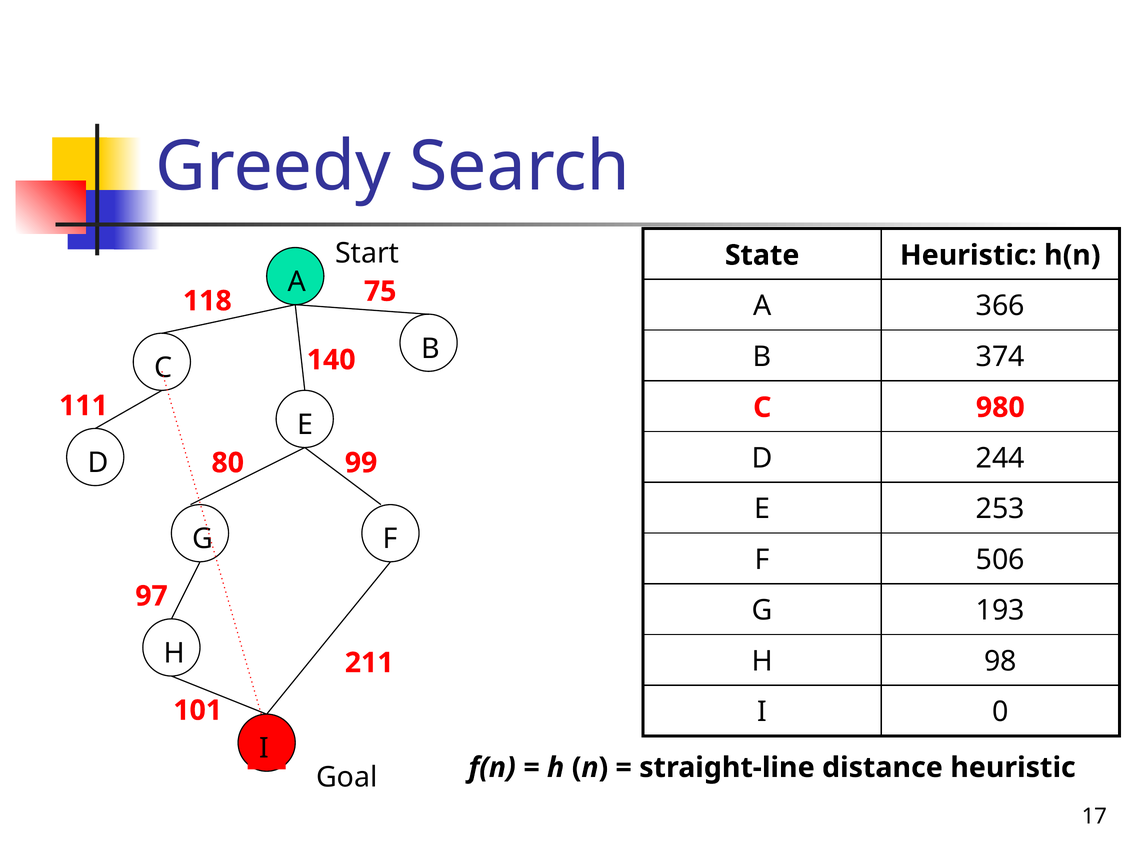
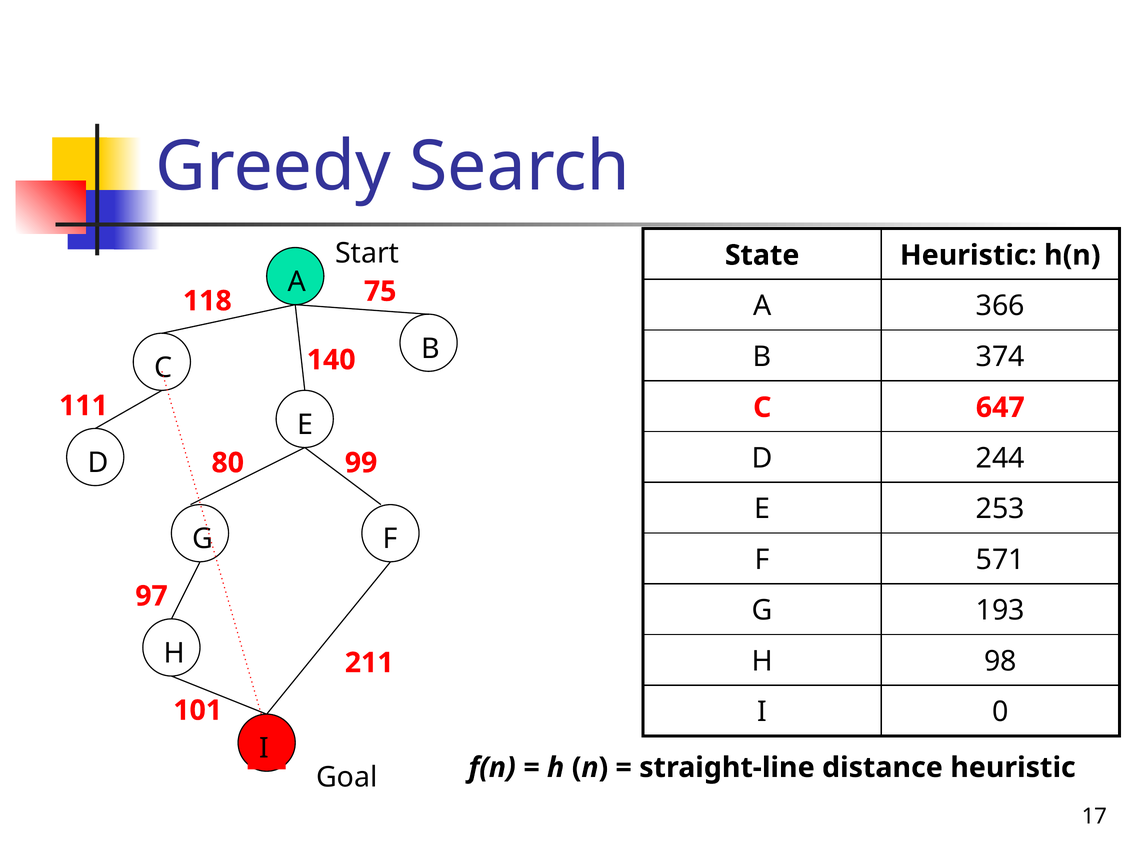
980: 980 -> 647 (1000, 408)
506: 506 -> 571 (1000, 560)
